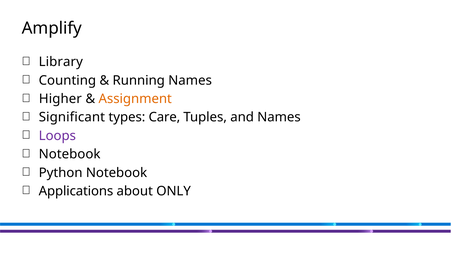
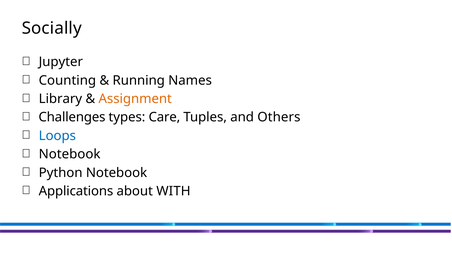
Amplify: Amplify -> Socially (52, 28)
Library: Library -> Jupyter (61, 62)
Higher: Higher -> Library (60, 99)
Significant: Significant -> Challenges (72, 117)
and Names: Names -> Others (279, 117)
Loops colour: purple -> blue (57, 136)
ONLY: ONLY -> WITH (173, 191)
